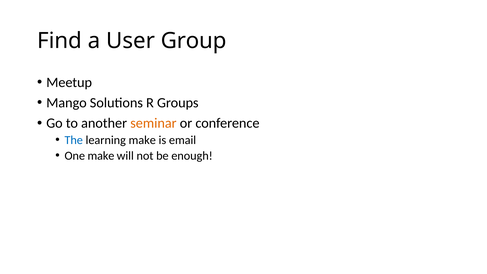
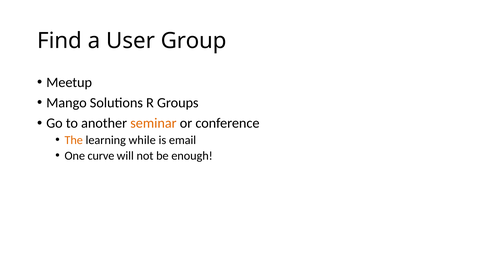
The colour: blue -> orange (74, 140)
learning make: make -> while (142, 140)
One make: make -> curve (101, 156)
